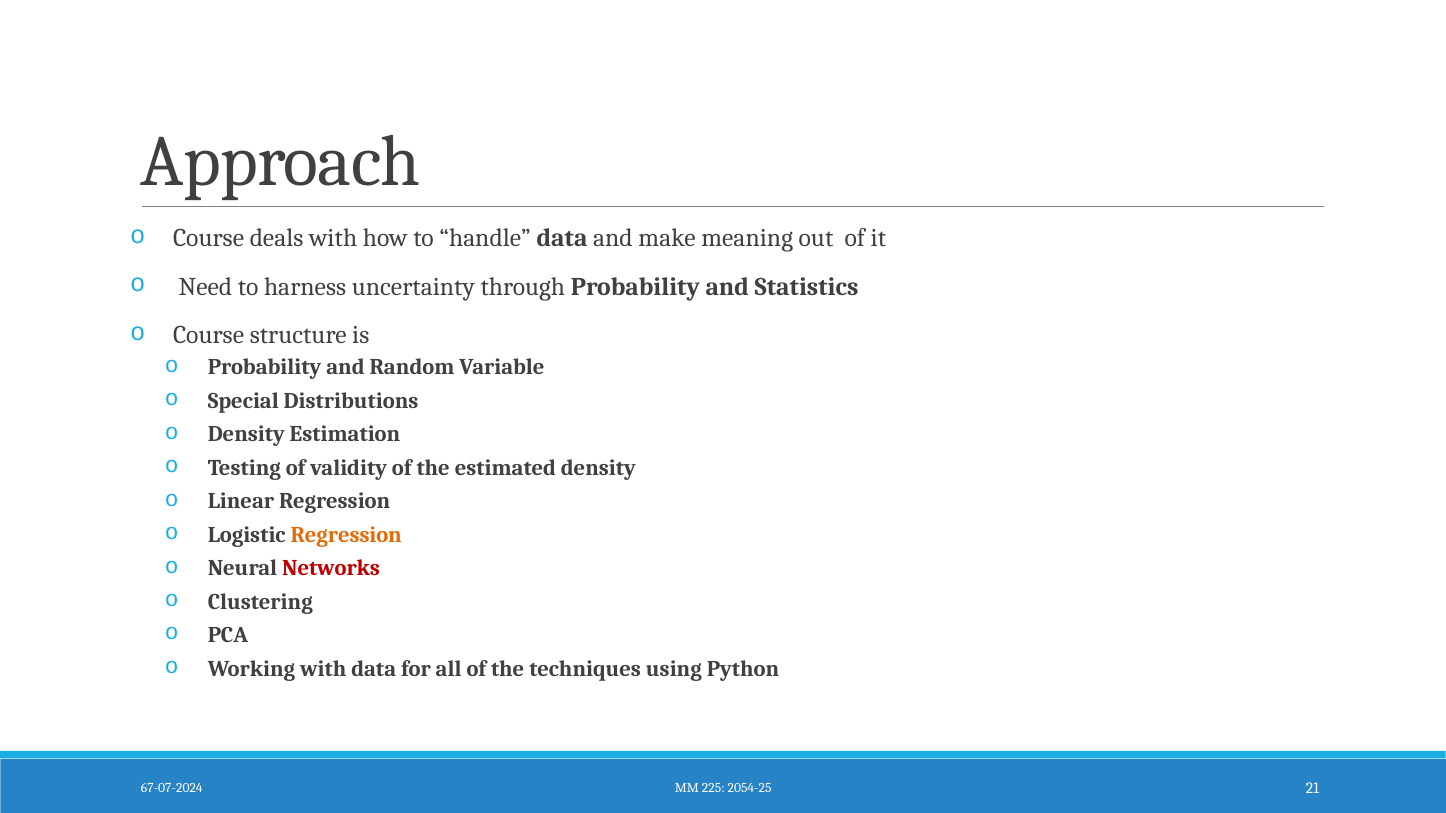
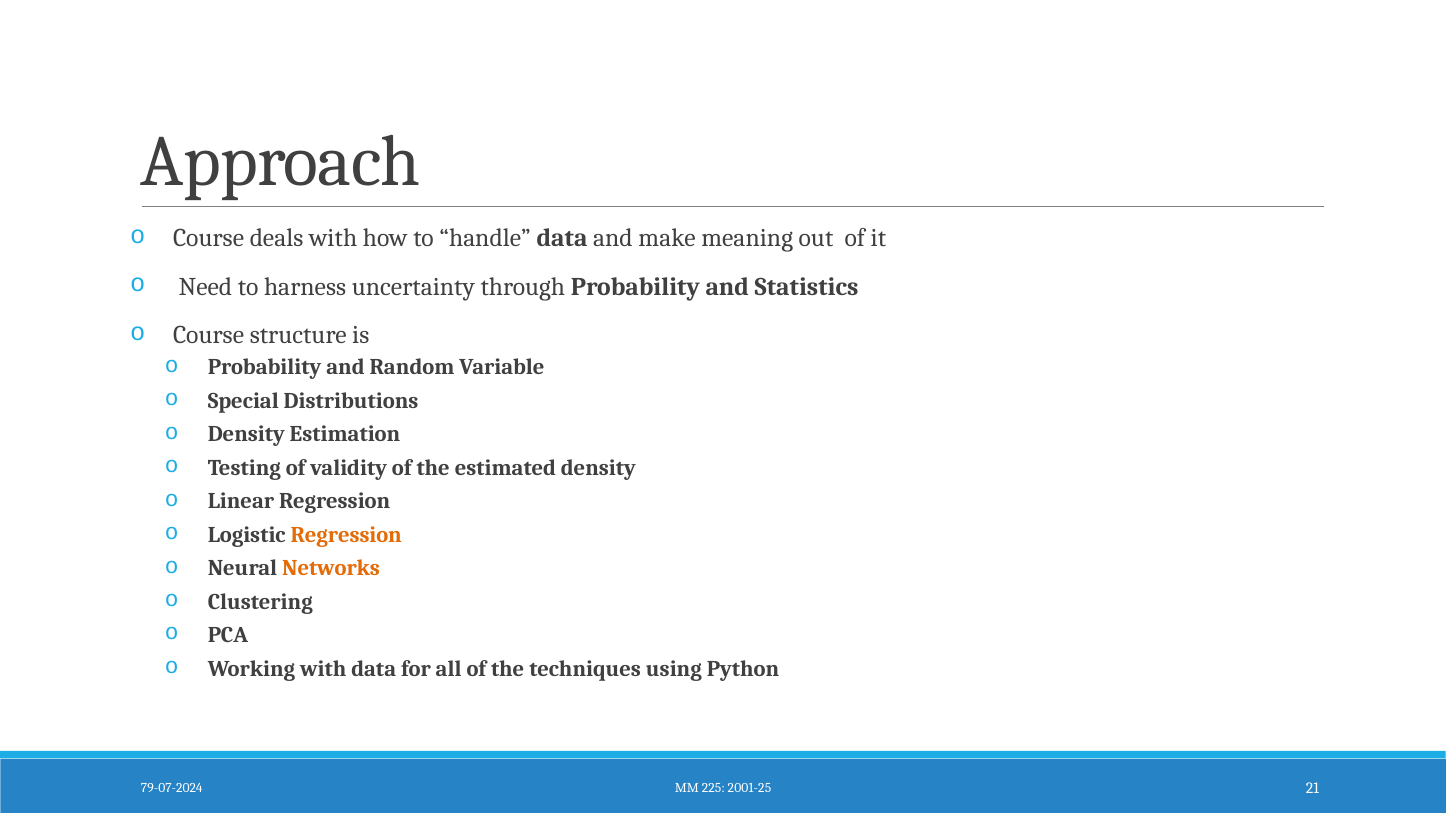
Networks colour: red -> orange (331, 568)
67-07-2024: 67-07-2024 -> 79-07-2024 (172, 789)
2054-25: 2054-25 -> 2001-25 (749, 789)
